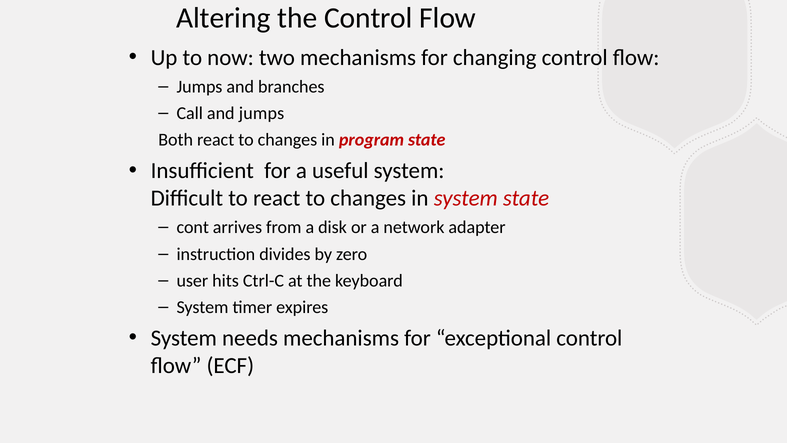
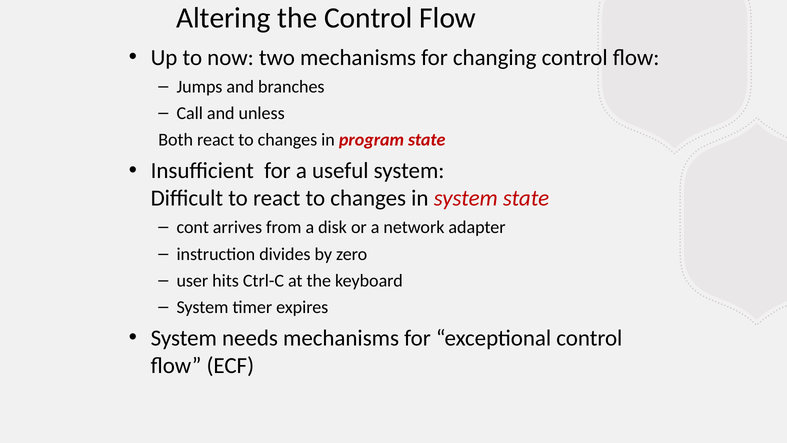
and jumps: jumps -> unless (262, 113)
